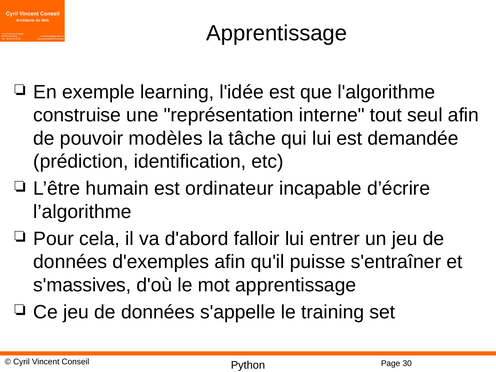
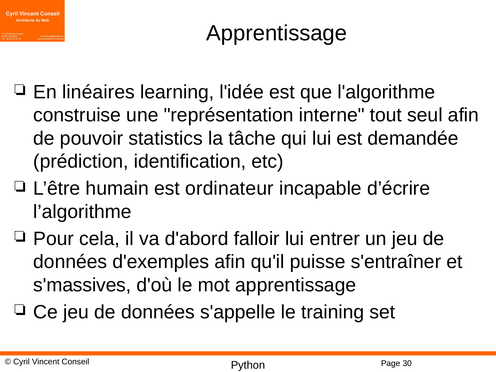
exemple: exemple -> linéaires (98, 92)
modèles: modèles -> statistics (166, 138)
